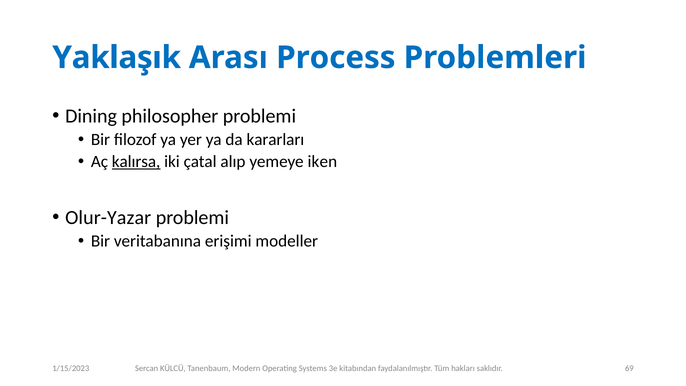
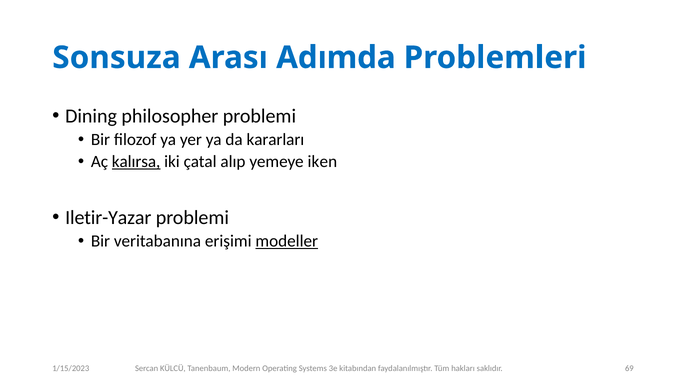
Yaklaşık: Yaklaşık -> Sonsuza (116, 58)
Process: Process -> Adımda (336, 58)
Olur-Yazar: Olur-Yazar -> Iletir-Yazar (108, 218)
modeller underline: none -> present (287, 241)
